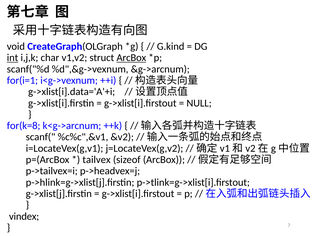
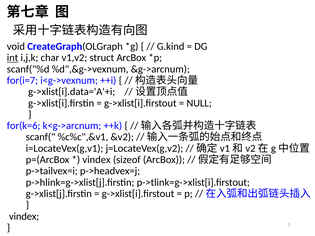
ArcBox underline: present -> none (131, 58)
for(i=1: for(i=1 -> for(i=7 (22, 81)
for(k=8: for(k=8 -> for(k=6 (24, 126)
tailvex: tailvex -> vindex (97, 160)
